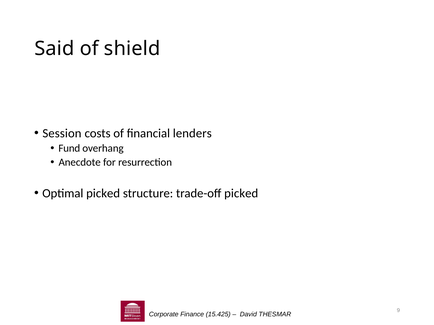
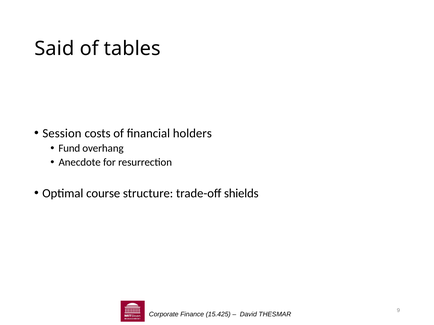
shield: shield -> tables (132, 49)
lenders: lenders -> holders (192, 133)
Optimal picked: picked -> course (103, 194)
trade-off picked: picked -> shields (241, 194)
